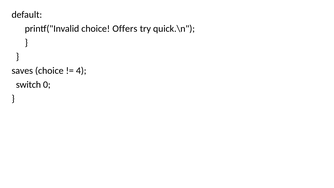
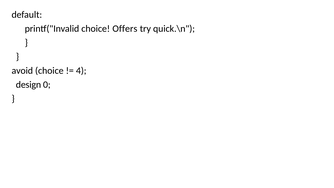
saves: saves -> avoid (22, 71)
switch: switch -> design (28, 85)
